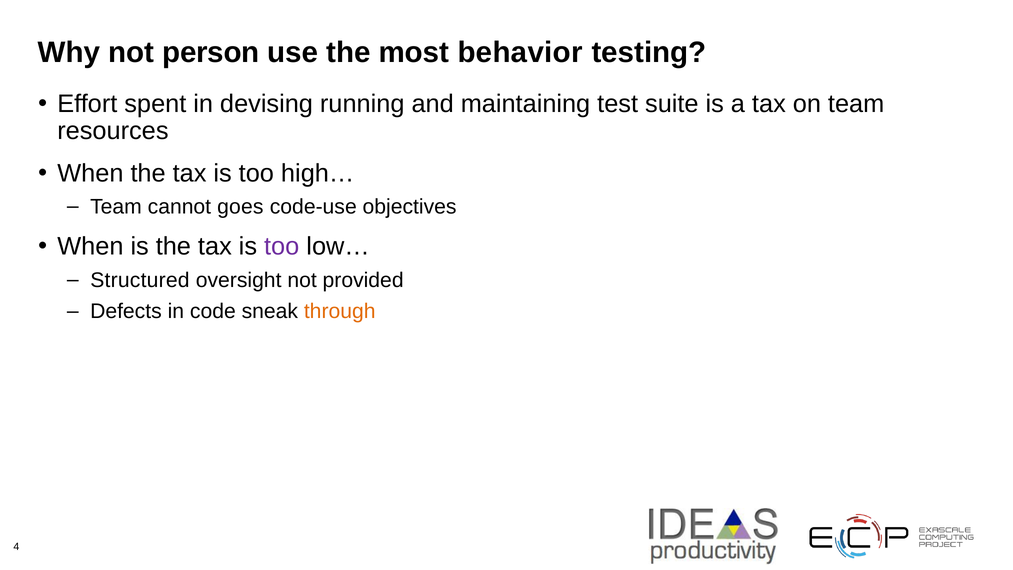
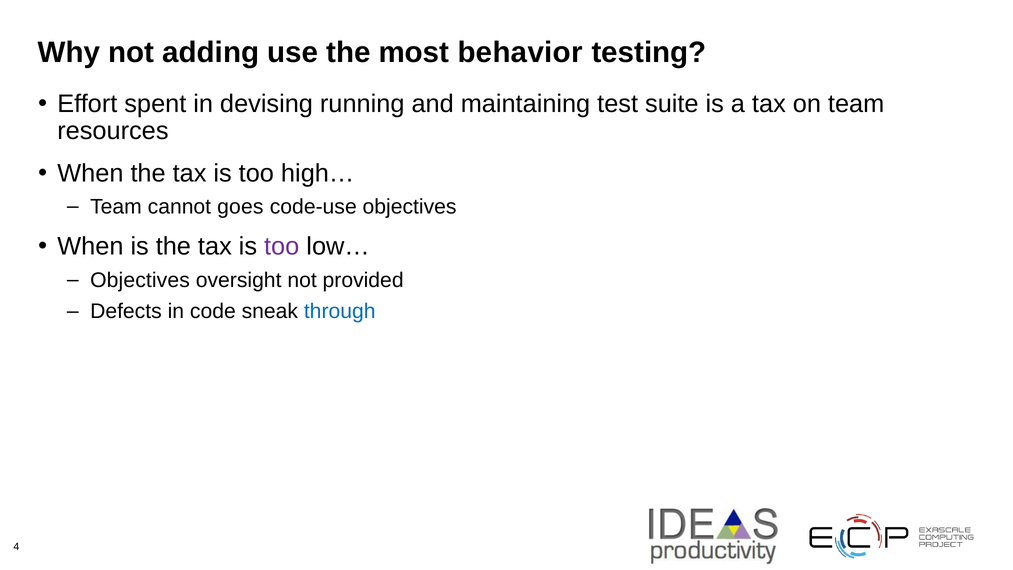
person: person -> adding (211, 52)
Structured: Structured -> Objectives (140, 280)
through colour: orange -> blue (340, 311)
